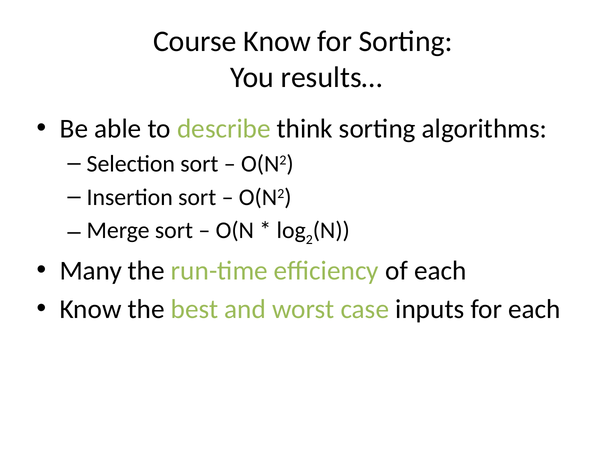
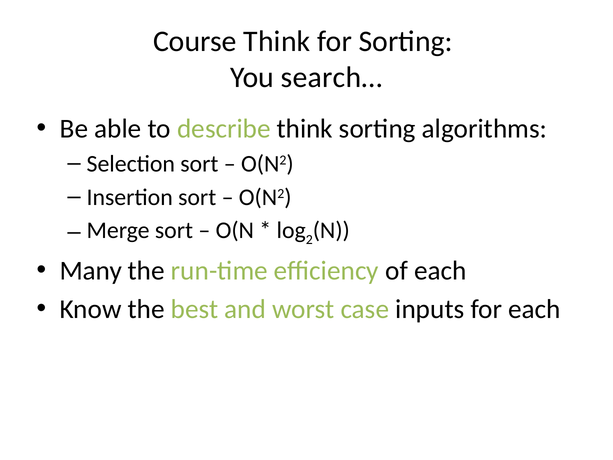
Course Know: Know -> Think (277, 41)
results…: results… -> search… (331, 77)
